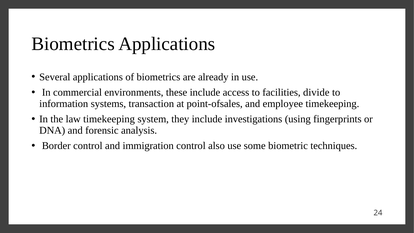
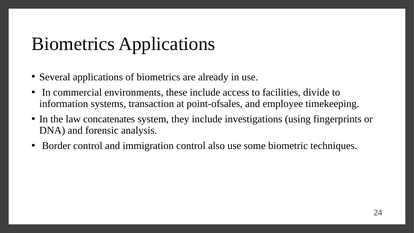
law timekeeping: timekeeping -> concatenates (109, 119)
